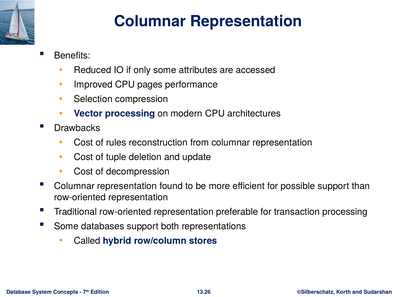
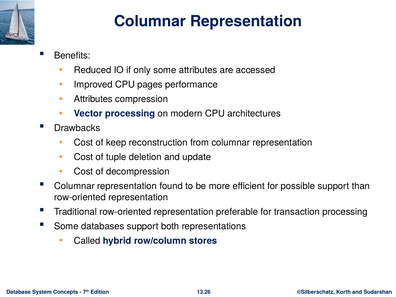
Selection: Selection -> Attributes (93, 99)
rules: rules -> keep (116, 143)
